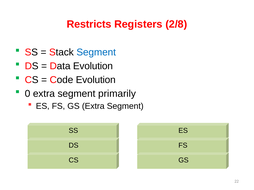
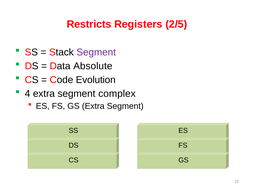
2/8: 2/8 -> 2/5 (176, 24)
Segment colour: blue -> purple (96, 52)
Data Evolution: Evolution -> Absolute (93, 66)
0: 0 -> 4 (28, 94)
primarily: primarily -> complex (117, 94)
